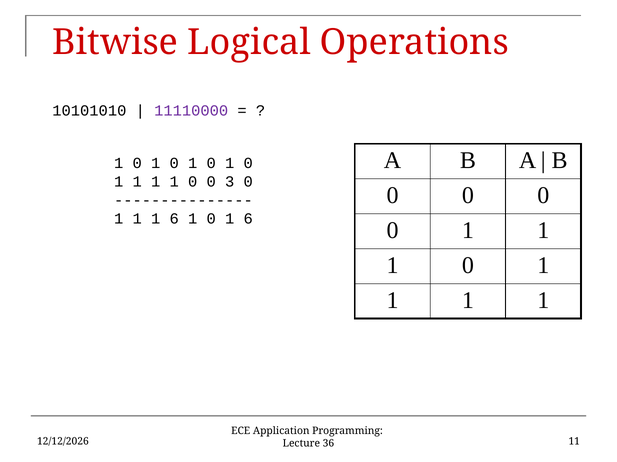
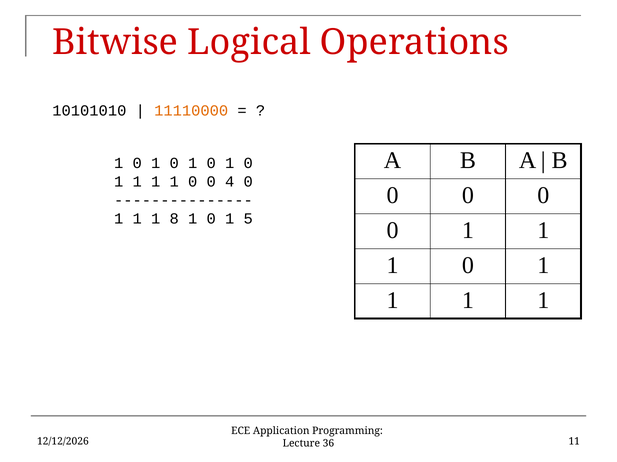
11110000 colour: purple -> orange (191, 111)
3: 3 -> 4 (230, 182)
1 1 6: 6 -> 8 (174, 219)
0 1 6: 6 -> 5 (248, 219)
